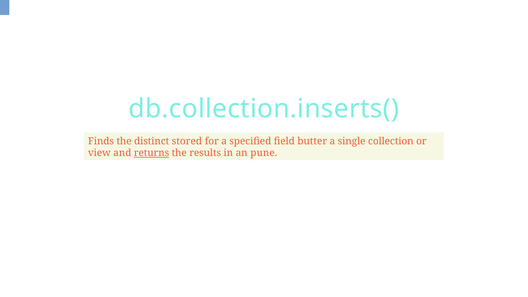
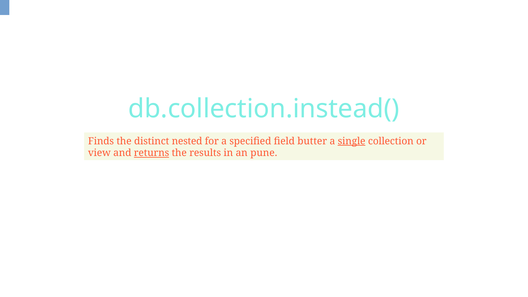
db.collection.inserts(: db.collection.inserts( -> db.collection.instead( (264, 109)
stored: stored -> nested (187, 141)
single underline: none -> present (352, 141)
